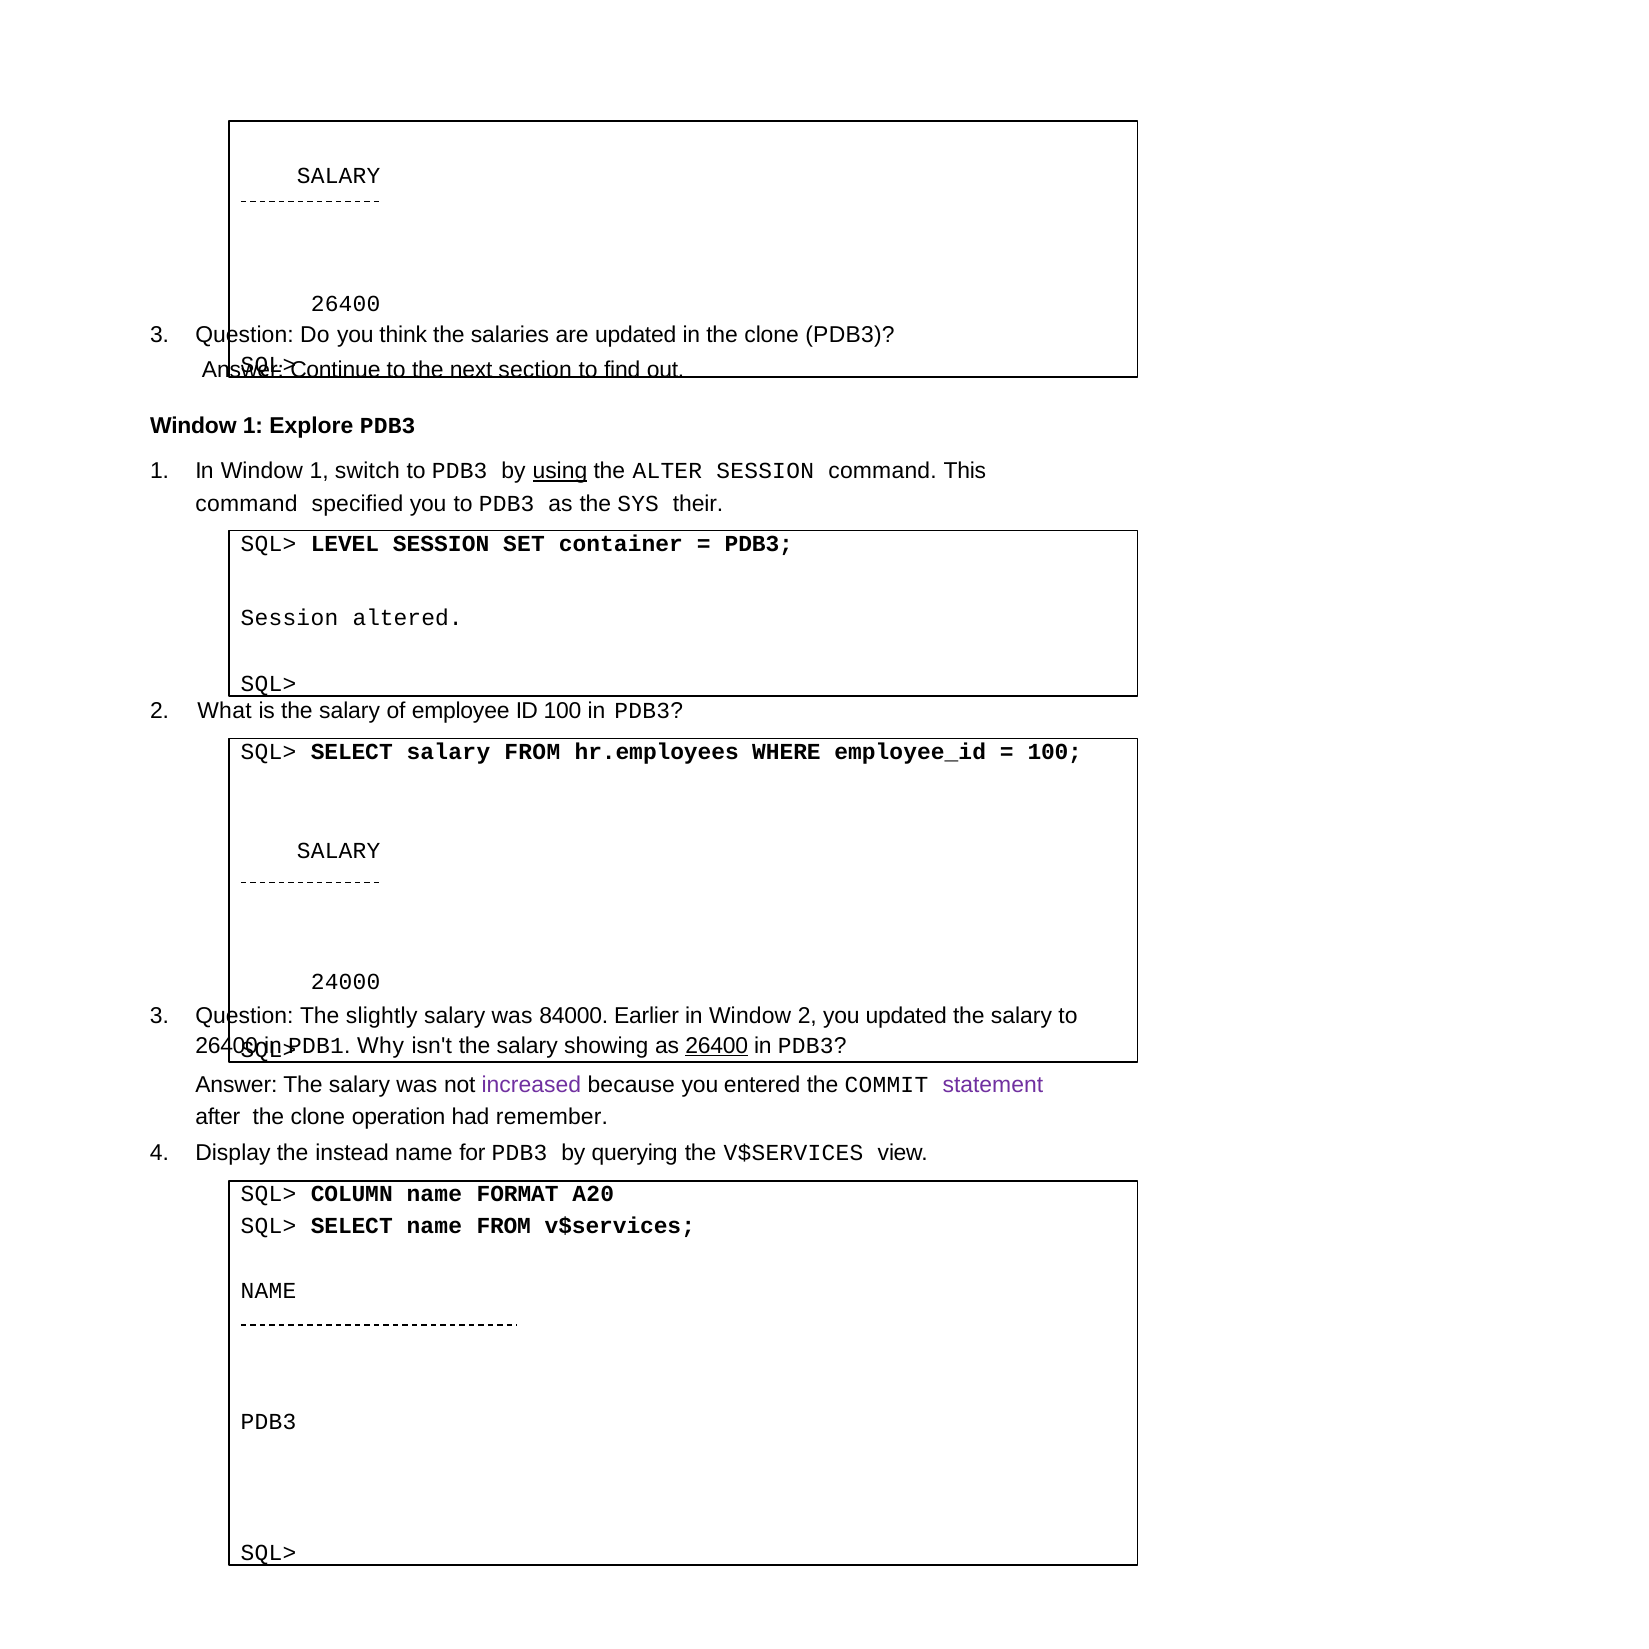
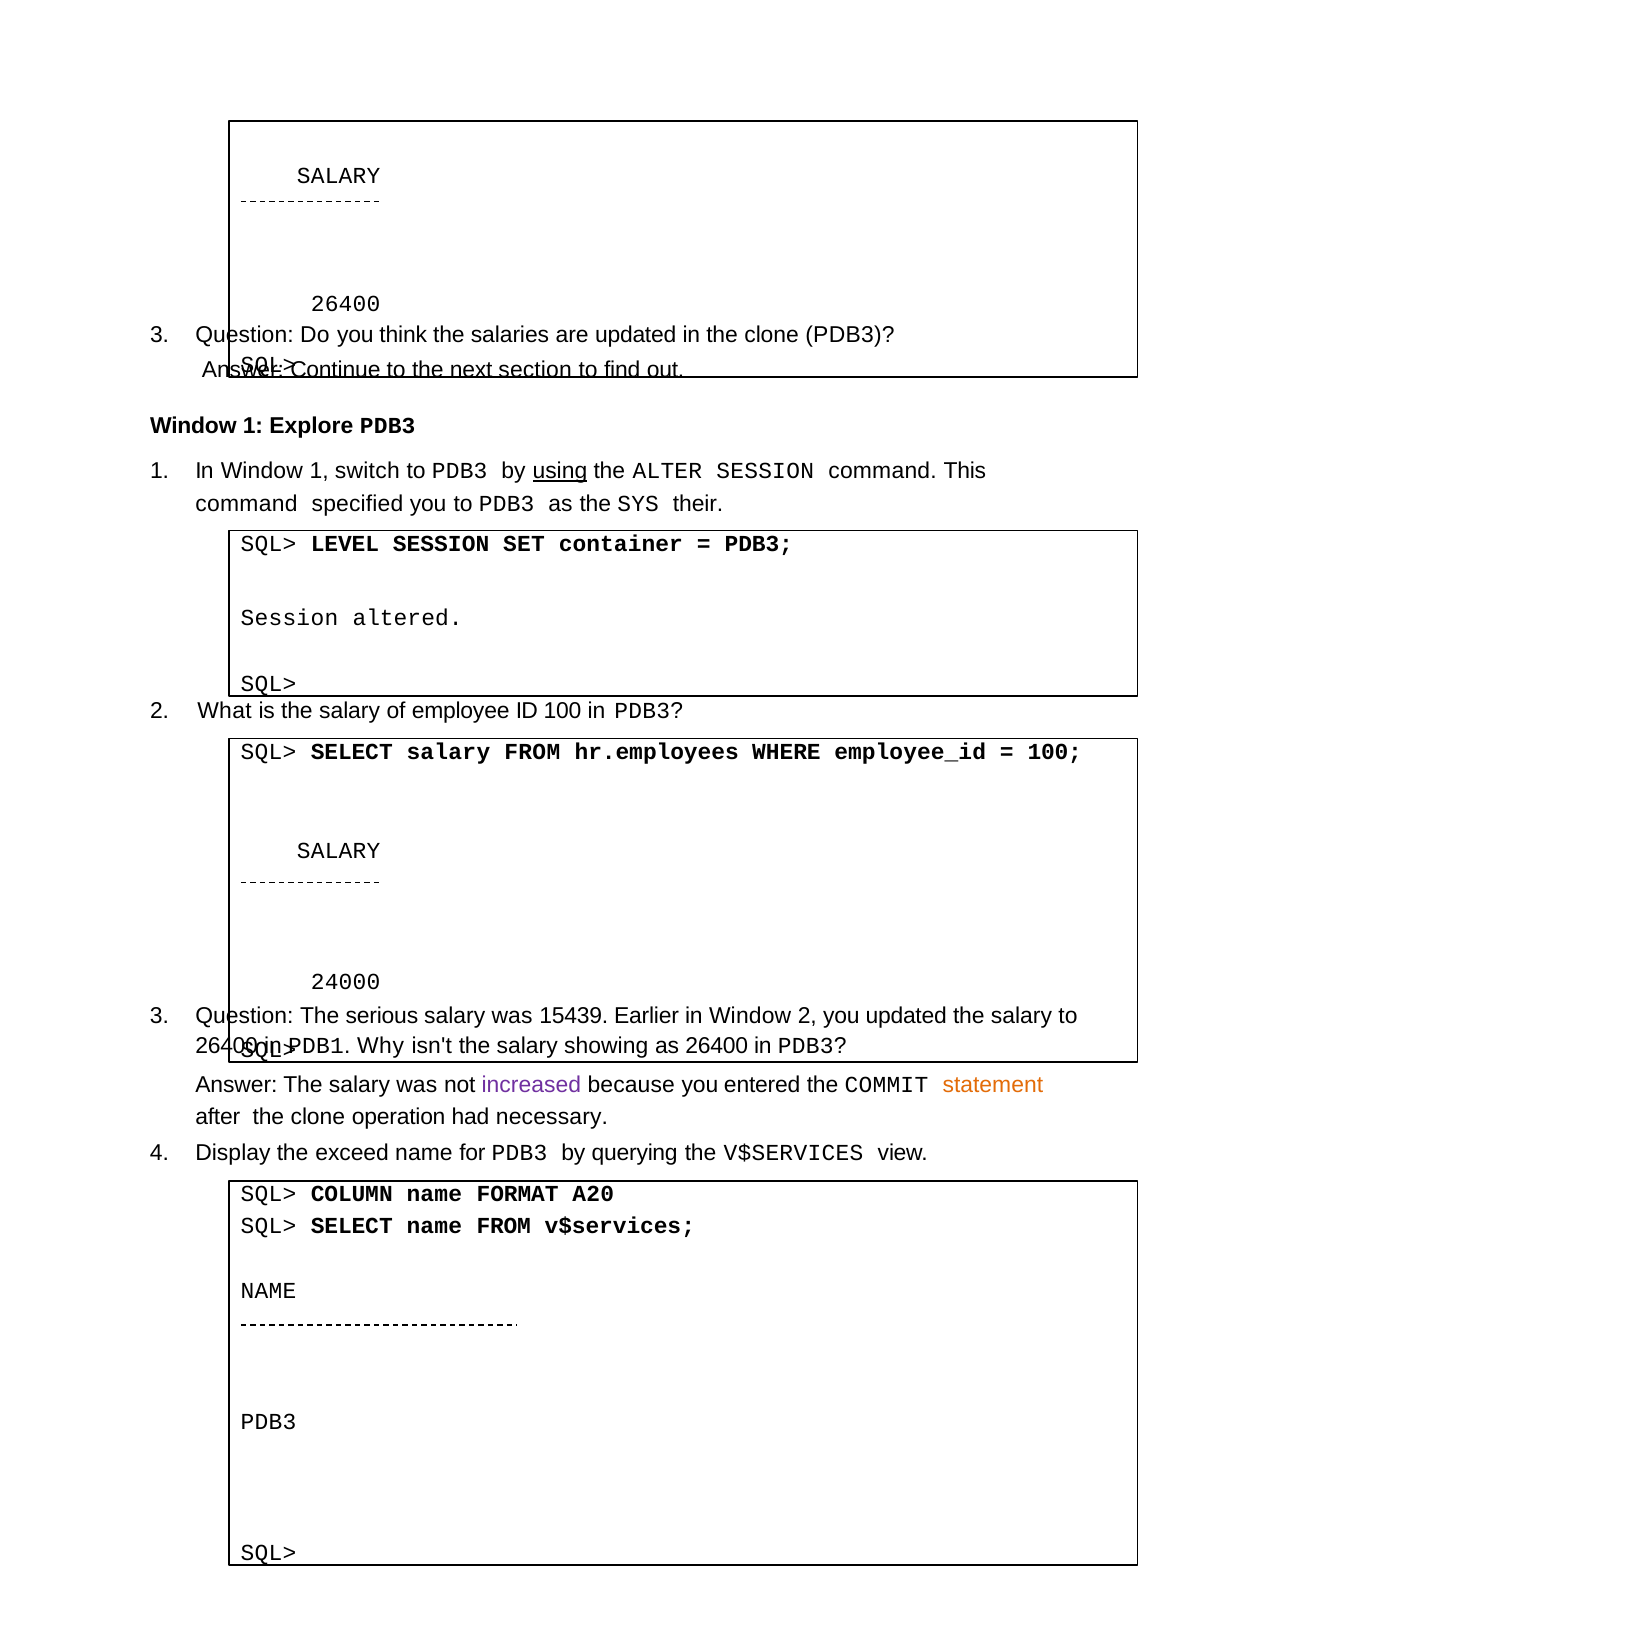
slightly: slightly -> serious (382, 1016)
84000: 84000 -> 15439 (574, 1016)
26400 underline: present -> none (717, 1046)
statement colour: purple -> orange (993, 1085)
remember: remember -> necessary (552, 1117)
instead: instead -> exceed (352, 1153)
